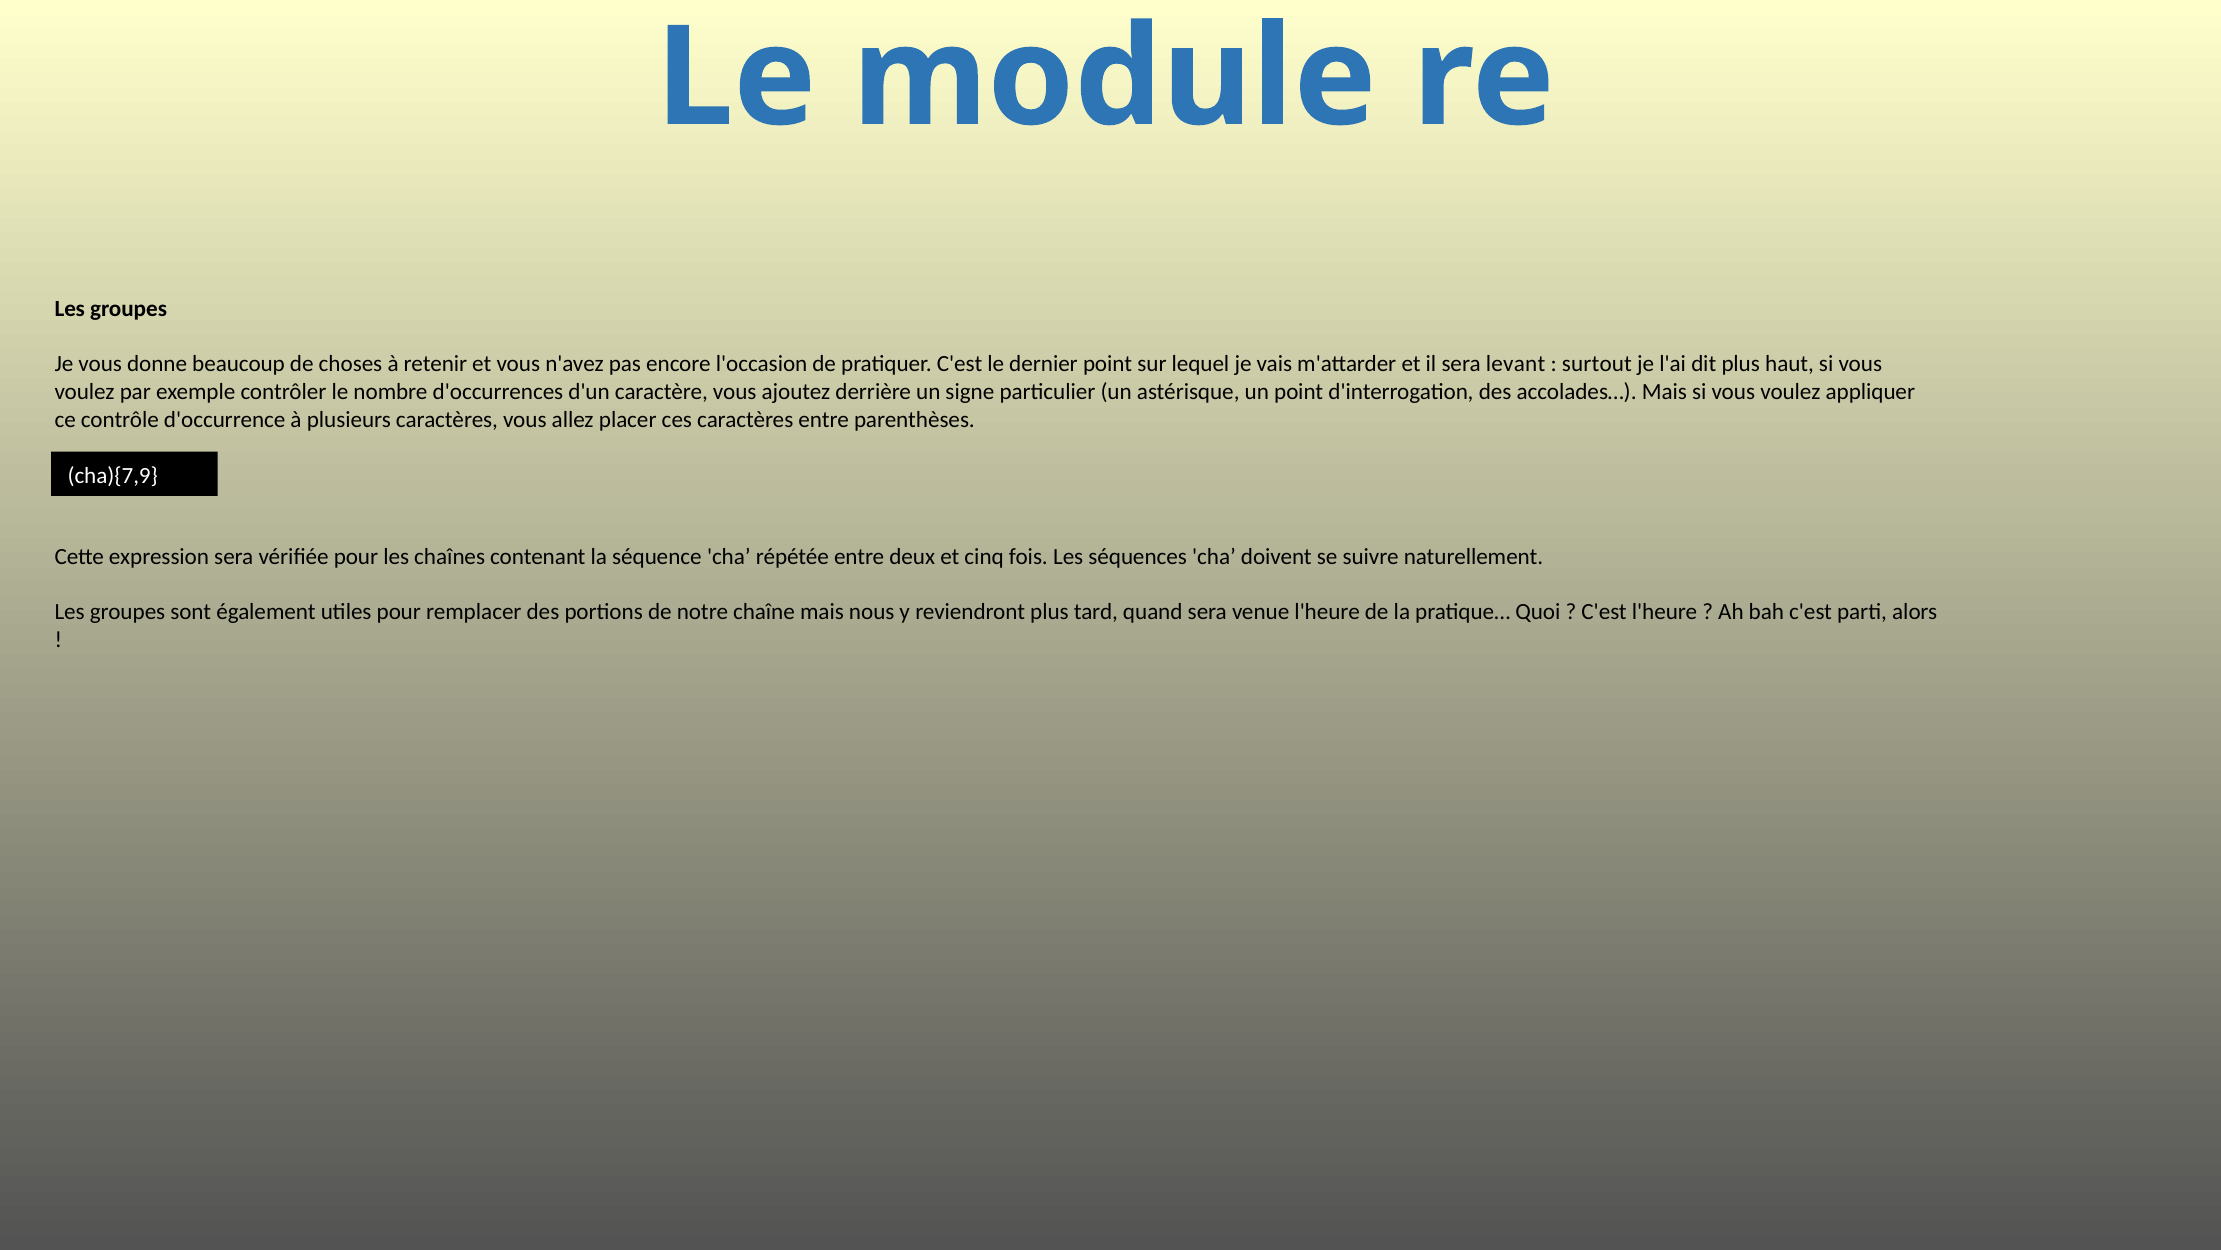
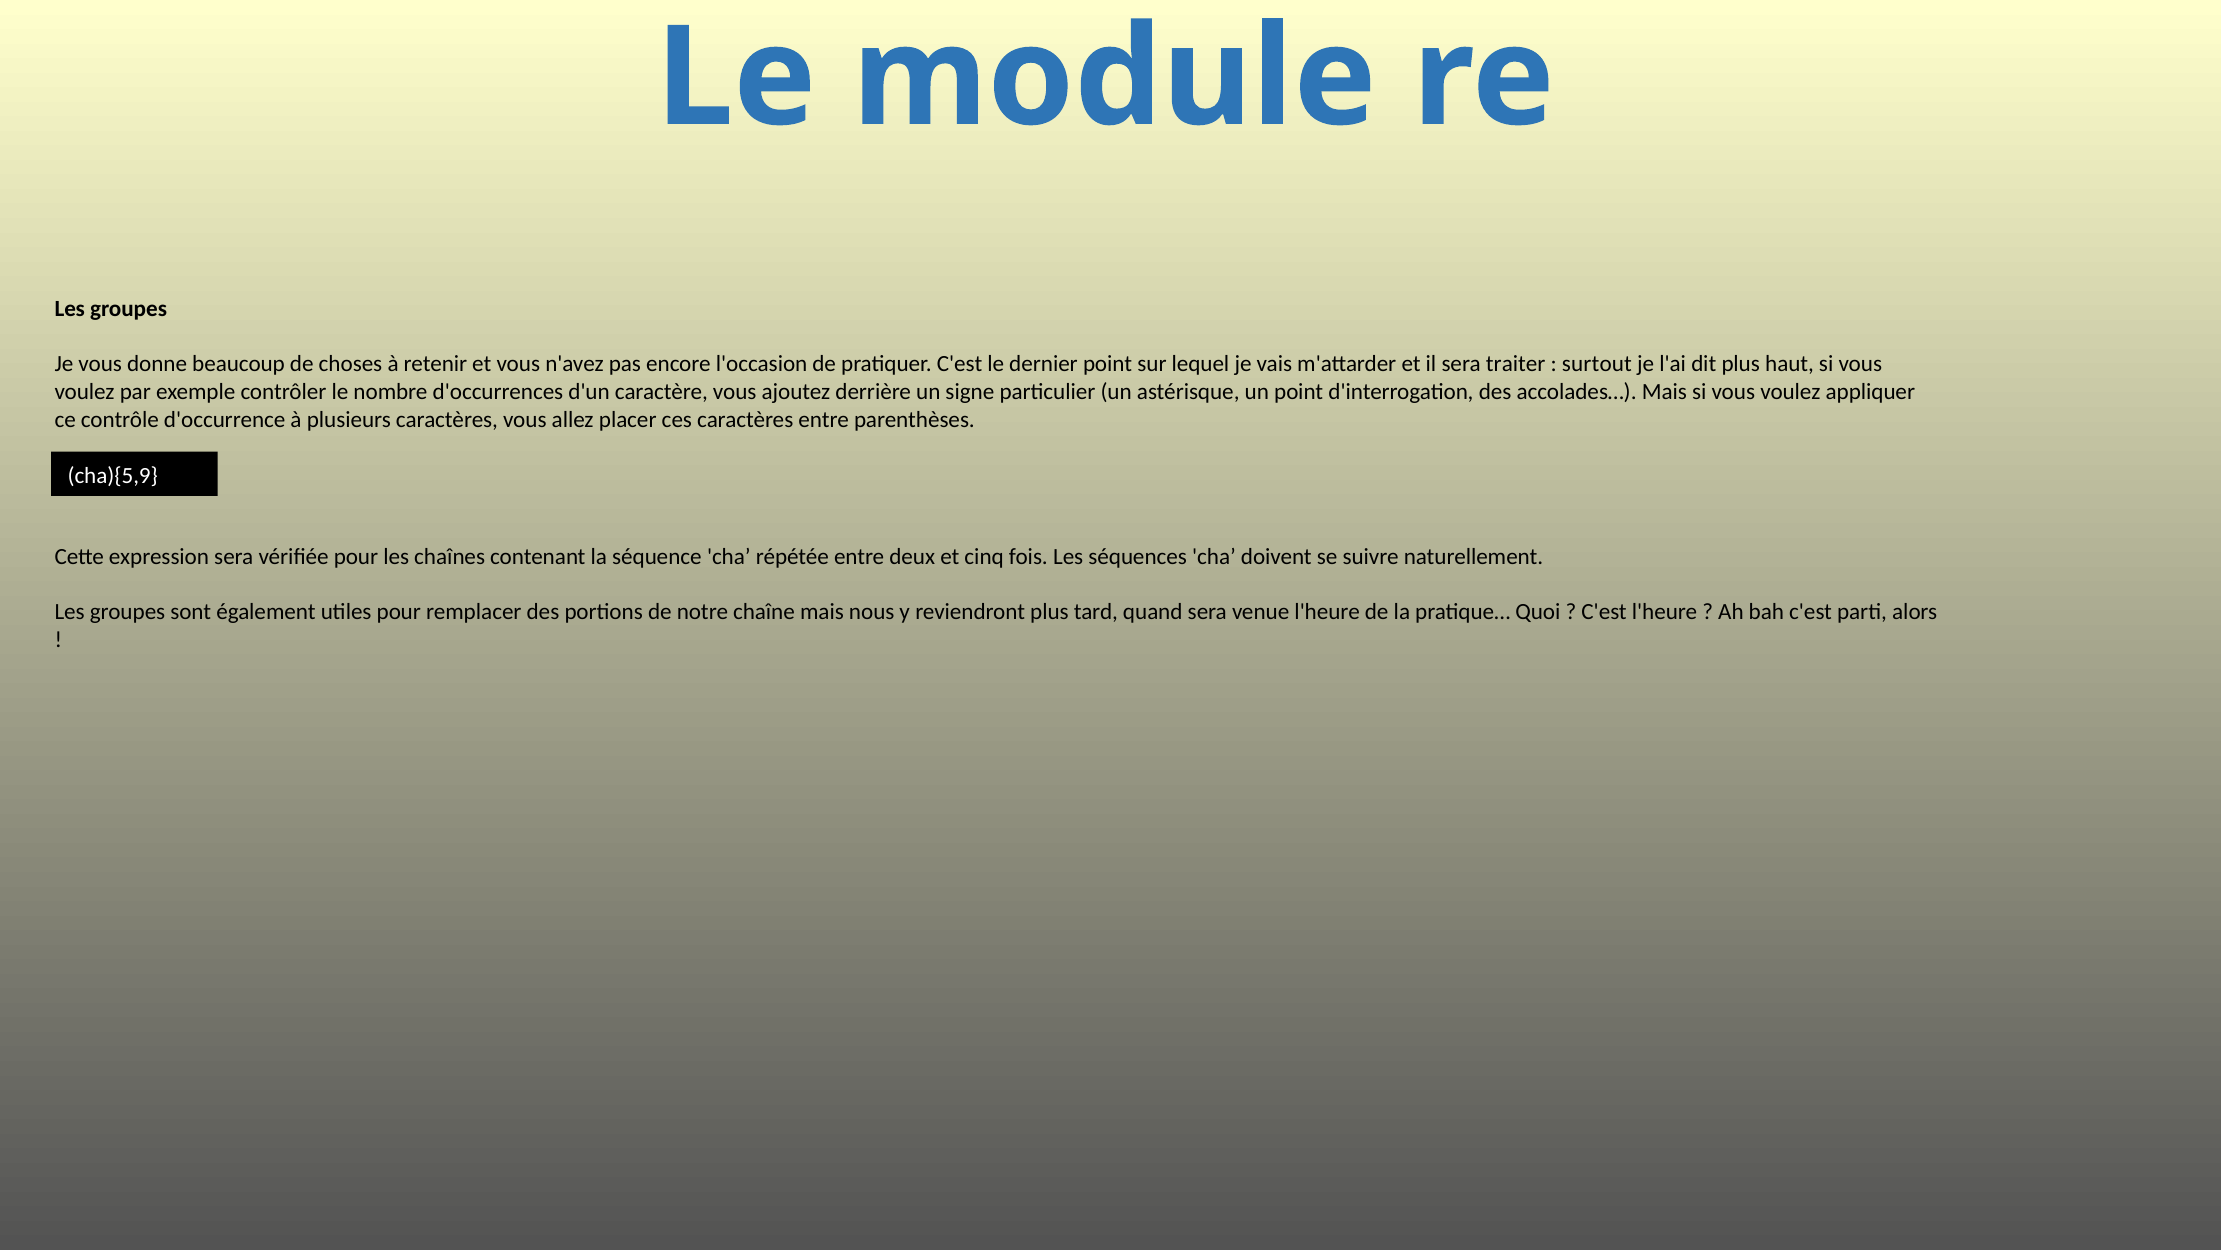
levant: levant -> traiter (1516, 364)
cha){7,9: cha){7,9 -> cha){5,9 (113, 475)
